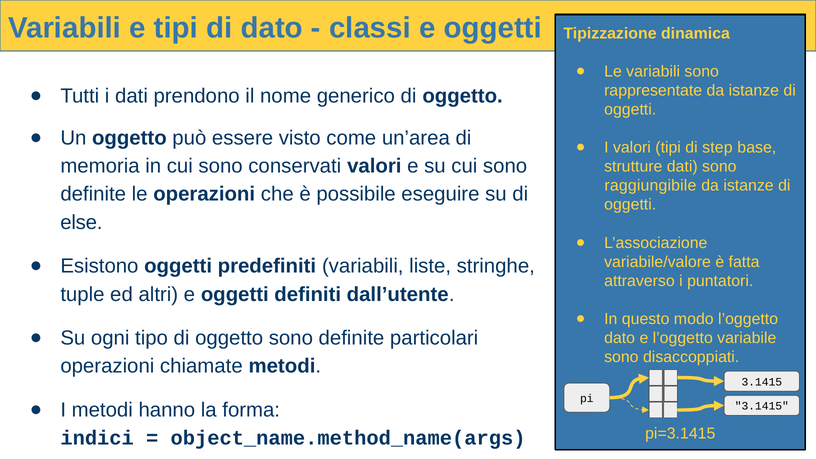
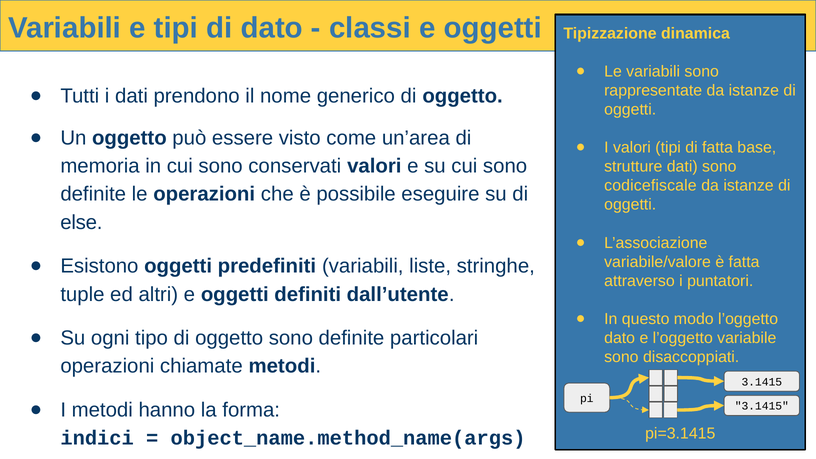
di step: step -> fatta (717, 148)
raggiungibile: raggiungibile -> codicefiscale (650, 186)
